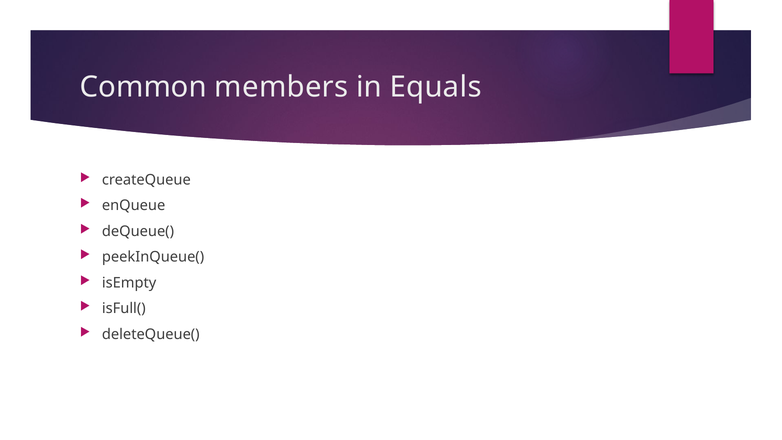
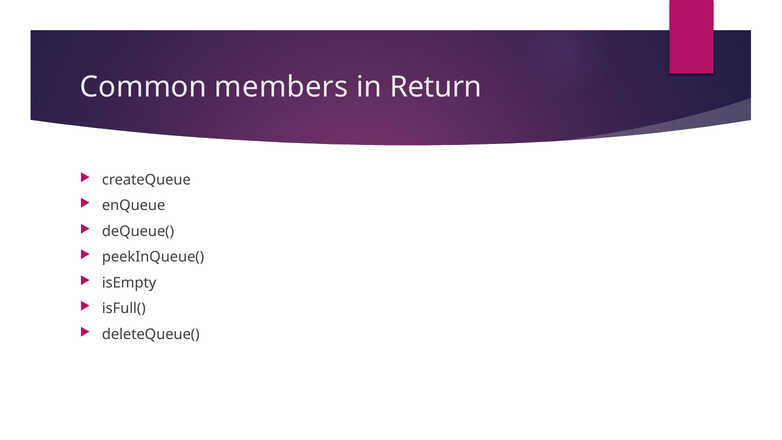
Equals: Equals -> Return (436, 87)
